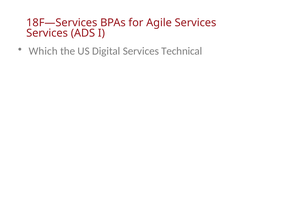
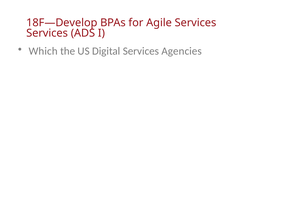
18F—Services: 18F—Services -> 18F—Develop (62, 23)
Technical: Technical -> Agencies (182, 51)
